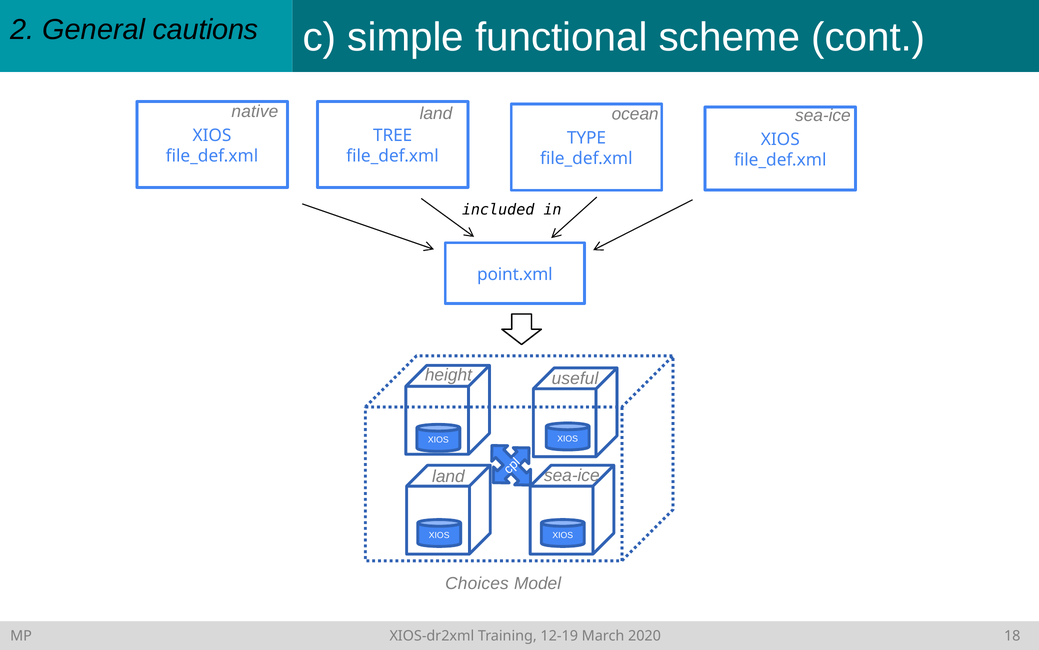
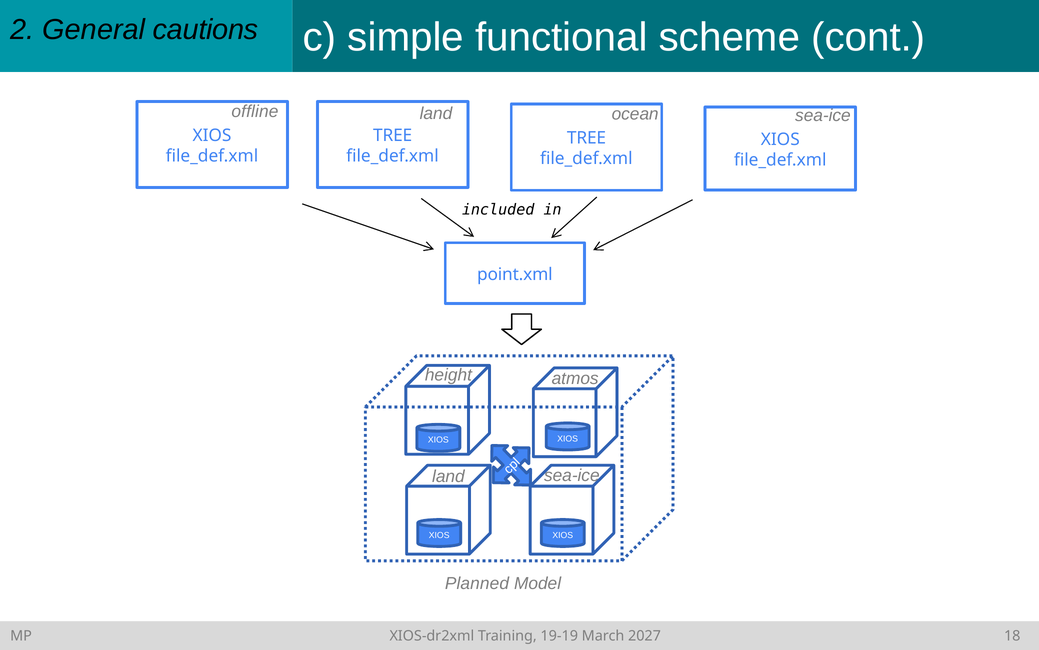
native: native -> offline (255, 111)
TYPE: TYPE -> TREE (587, 138)
useful: useful -> atmos (575, 378)
Choices: Choices -> Planned (477, 583)
12-19: 12-19 -> 19-19 (559, 635)
2020: 2020 -> 2027 (645, 635)
